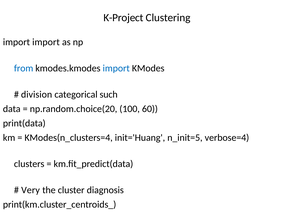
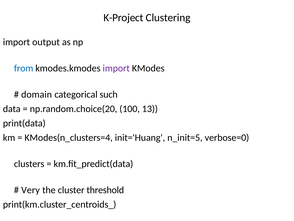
import import: import -> output (46, 42)
import colour: blue -> purple (116, 68)
division: division -> domain (37, 94)
60: 60 -> 13 (150, 109)
verbose=4: verbose=4 -> verbose=0 (227, 137)
diagnosis: diagnosis -> threshold (105, 190)
